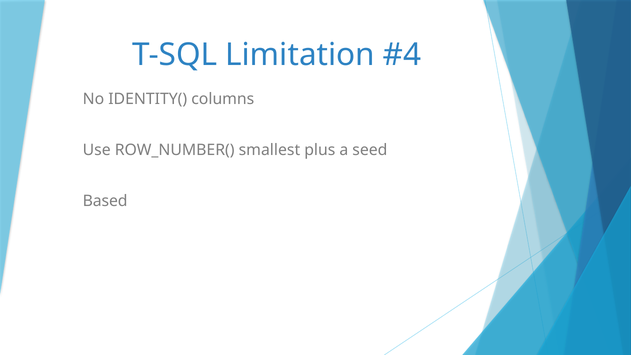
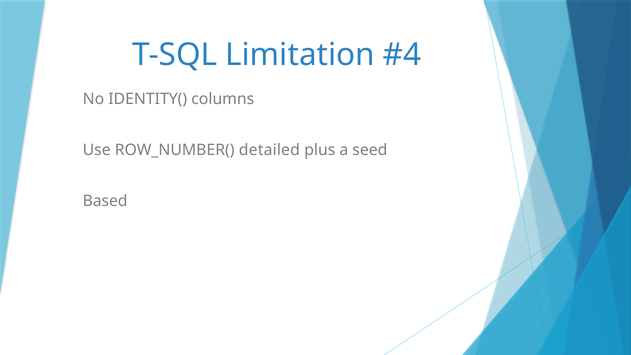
smallest: smallest -> detailed (269, 150)
